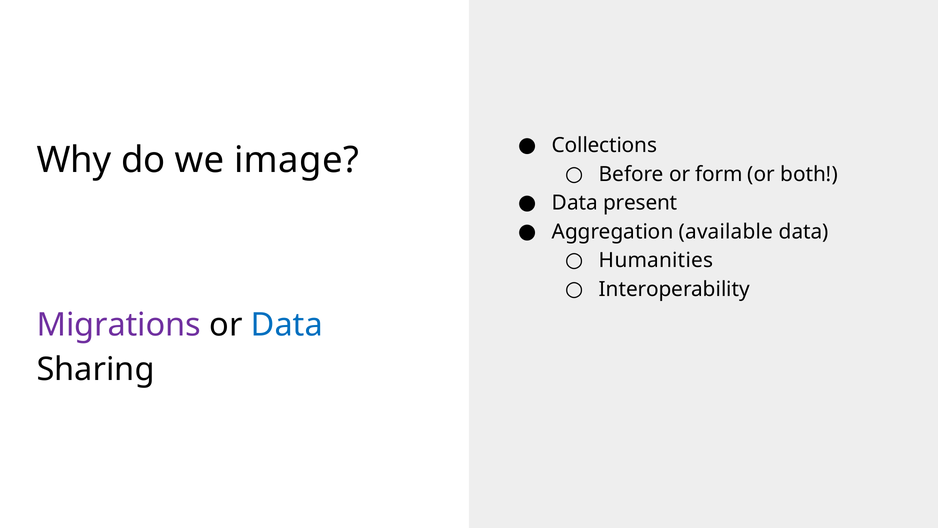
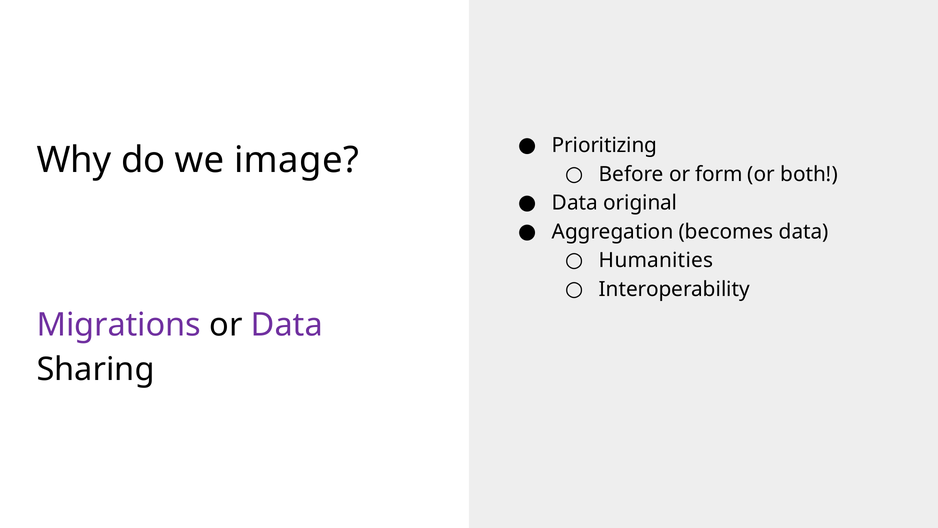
Collections: Collections -> Prioritizing (605, 145)
present: present -> original (640, 203)
available: available -> becomes (726, 231)
Data colour: blue -> purple (287, 325)
